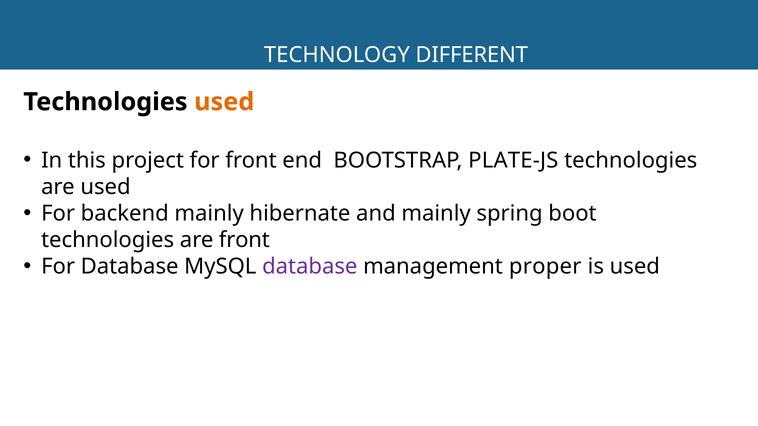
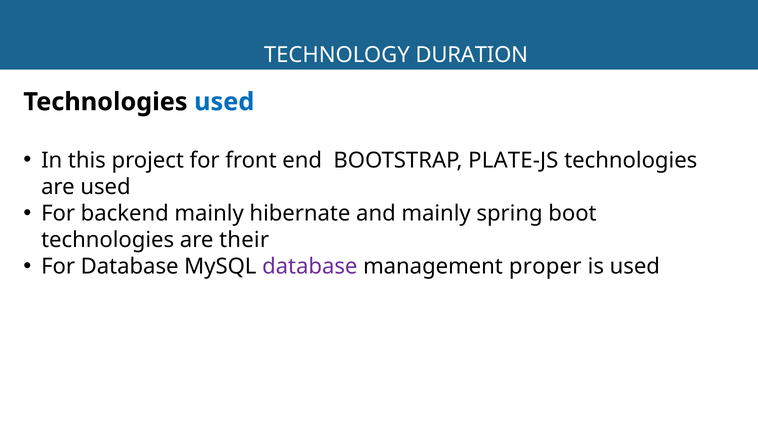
DIFFERENT: DIFFERENT -> DURATION (472, 55)
used colour: orange -> blue (224, 102)
are front: front -> their (244, 240)
